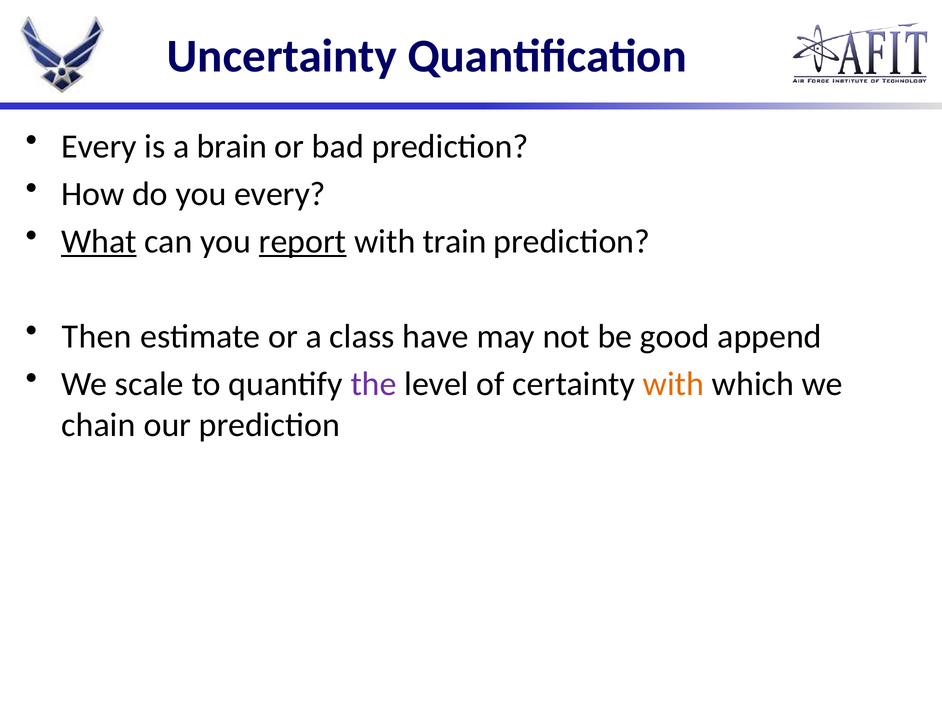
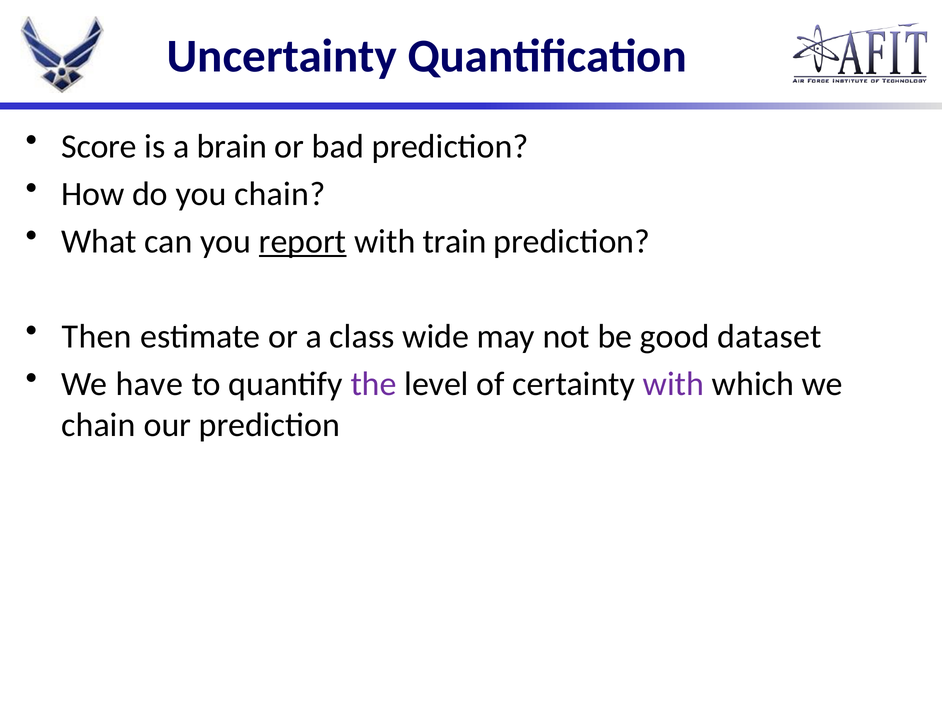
Every: Every -> Score (99, 146)
you every: every -> chain (280, 194)
What underline: present -> none (99, 242)
have: have -> wide (436, 337)
append: append -> dataset (769, 337)
scale: scale -> have (149, 384)
with colour: orange -> purple (673, 384)
